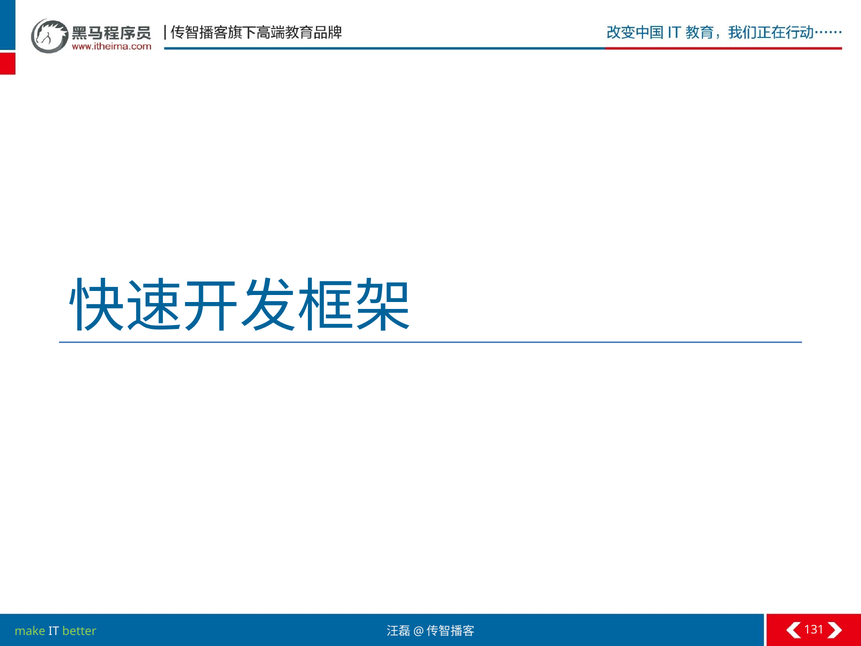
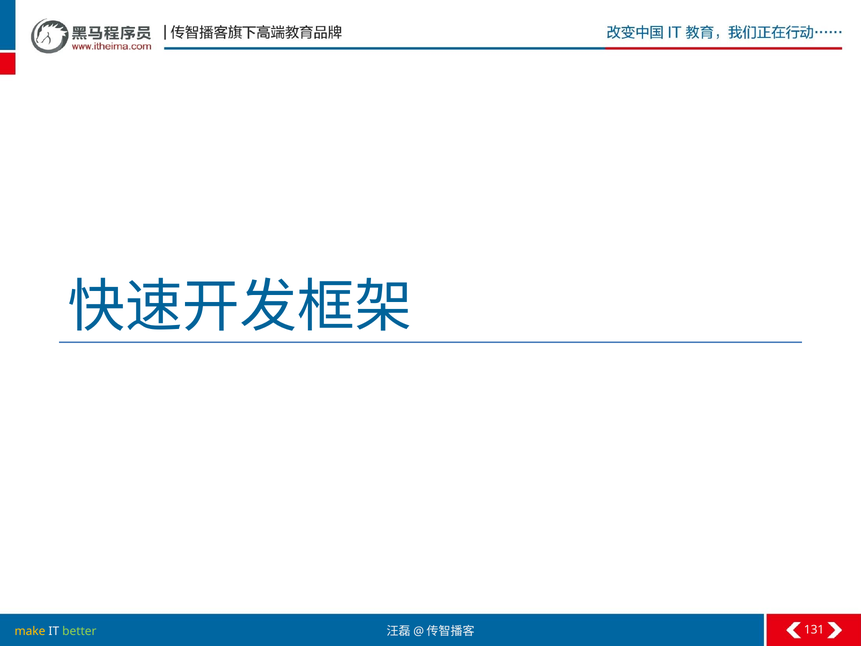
make colour: light green -> yellow (30, 631)
